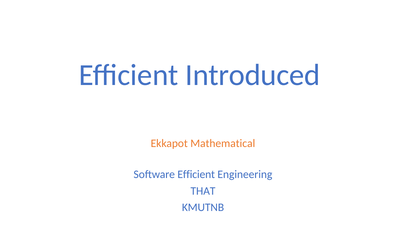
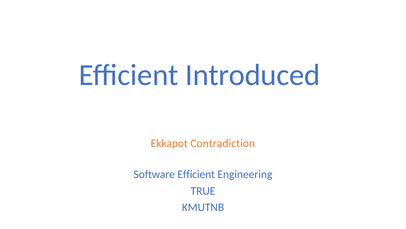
Mathematical: Mathematical -> Contradiction (223, 143)
THAT: THAT -> TRUE (203, 190)
